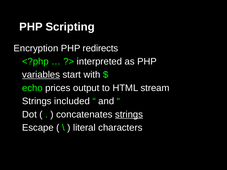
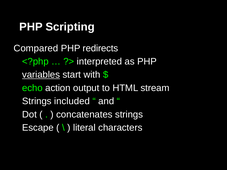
Encryption: Encryption -> Compared (36, 48)
prices: prices -> action (58, 88)
strings underline: present -> none (129, 115)
